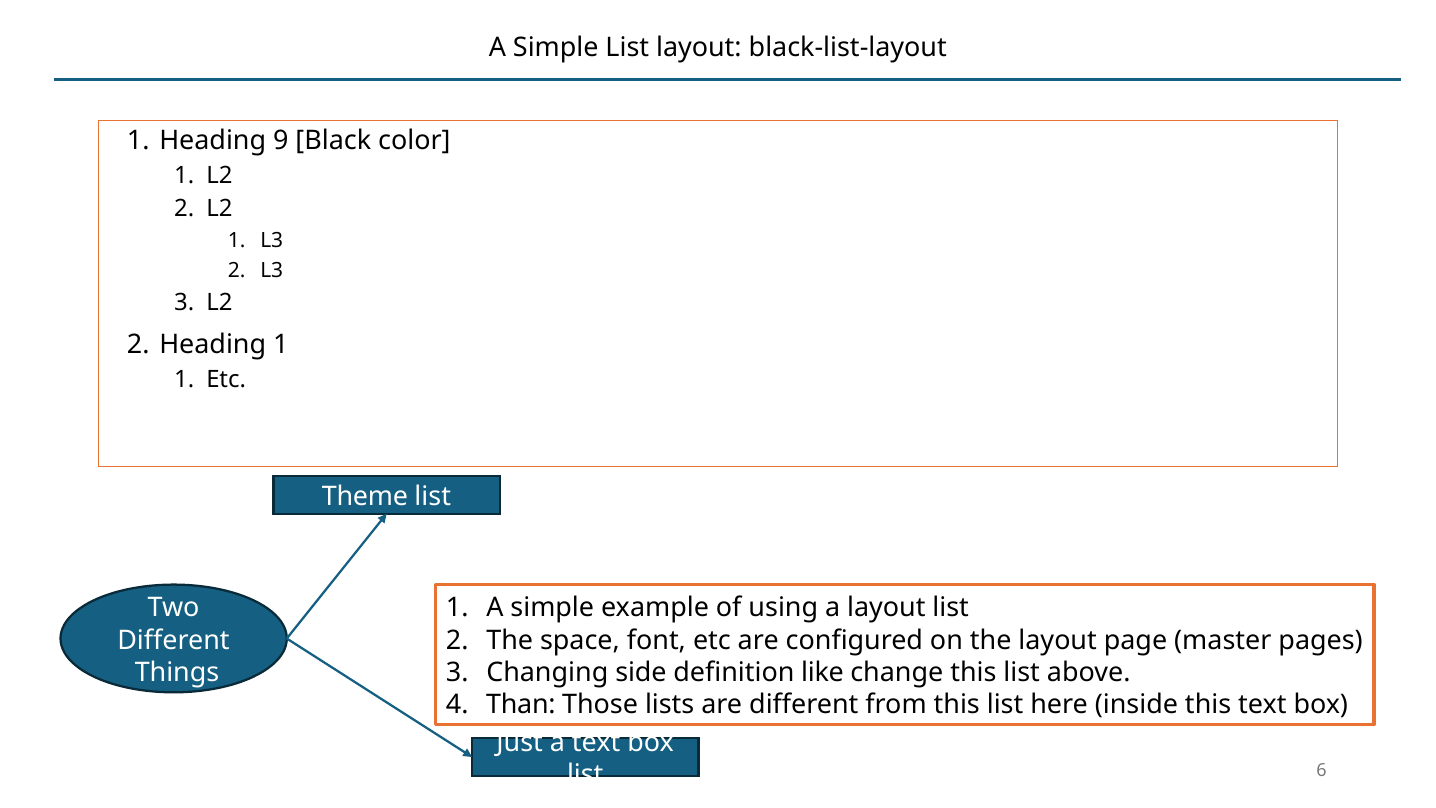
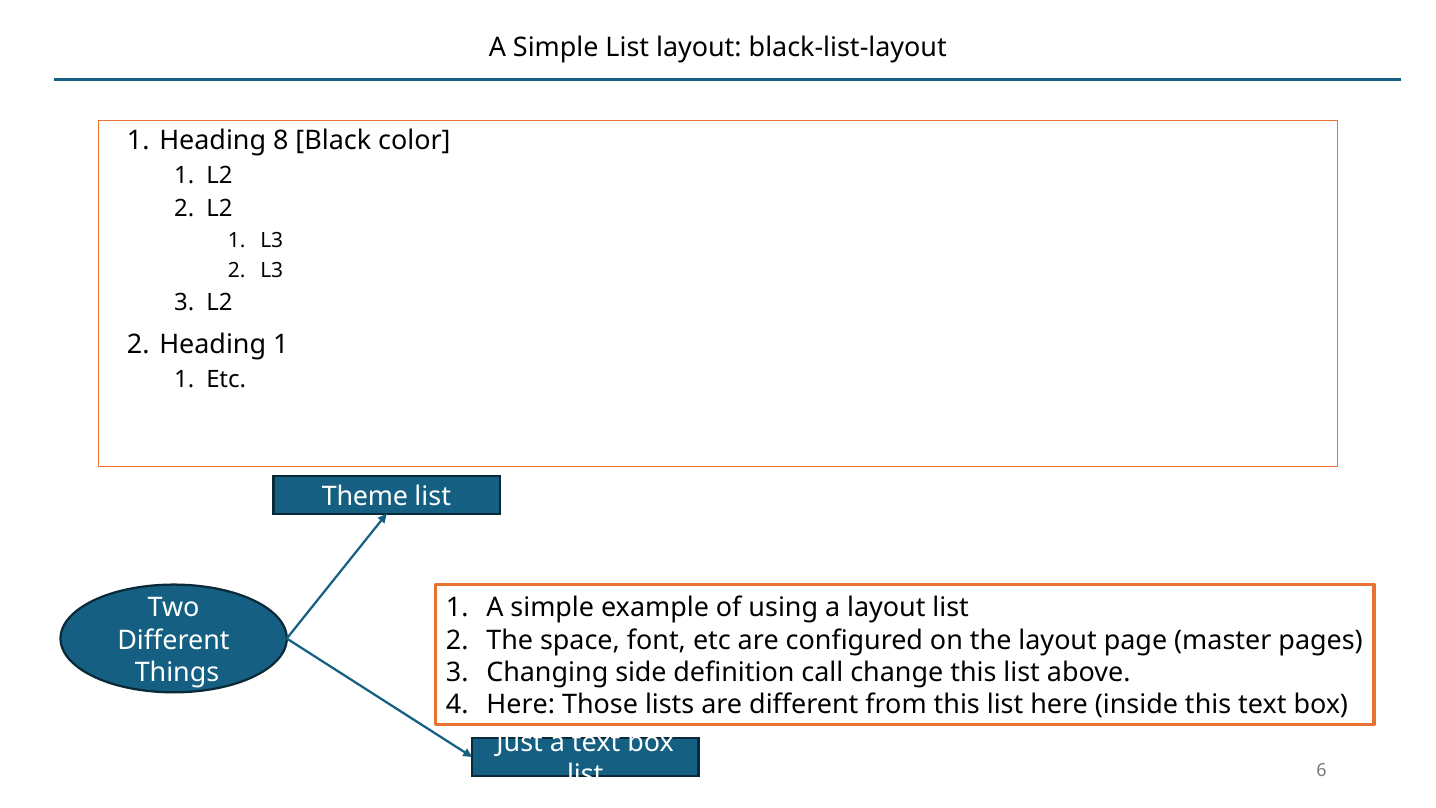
9: 9 -> 8 (281, 141)
like: like -> call (822, 672)
Than: Than -> Here (521, 705)
